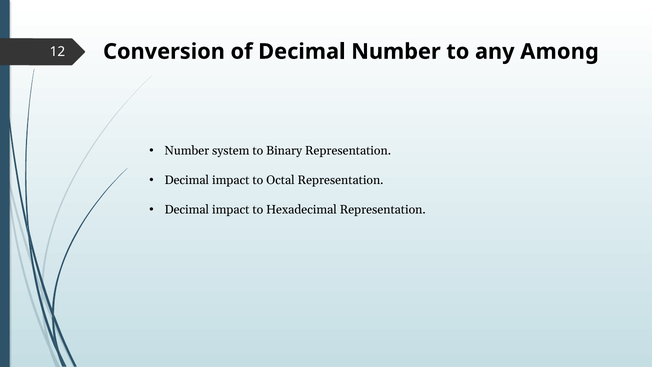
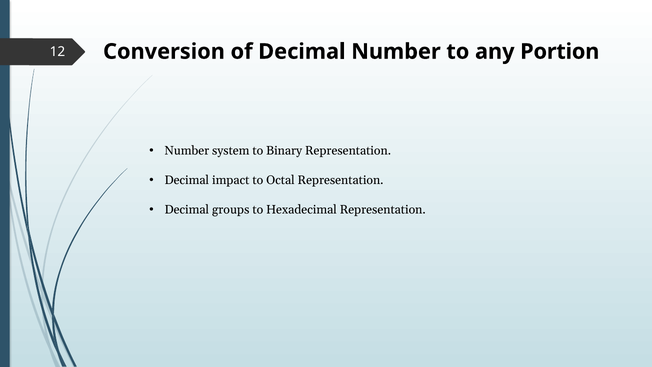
Among: Among -> Portion (560, 52)
impact: impact -> groups (231, 210)
